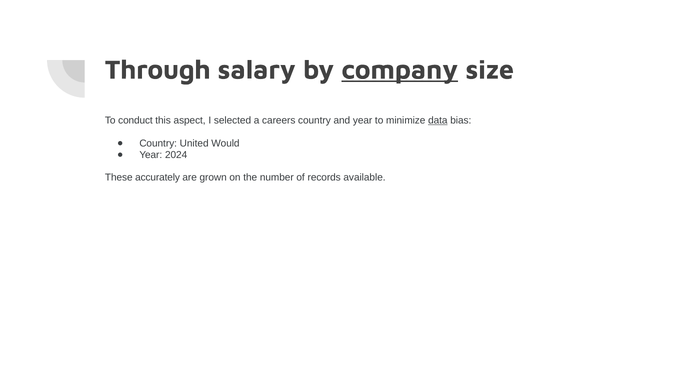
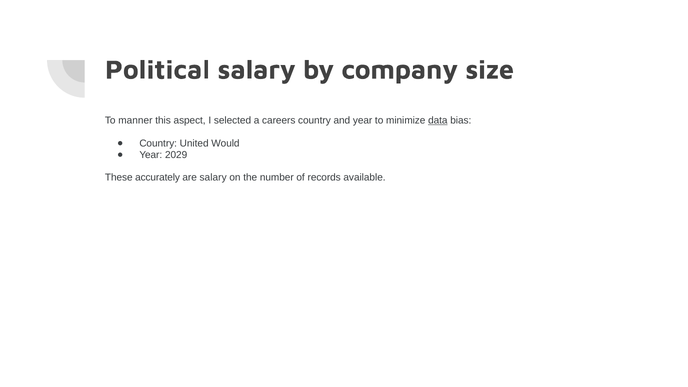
Through: Through -> Political (157, 70)
company underline: present -> none (400, 70)
conduct: conduct -> manner (135, 120)
2024: 2024 -> 2029 (176, 155)
are grown: grown -> salary (213, 178)
